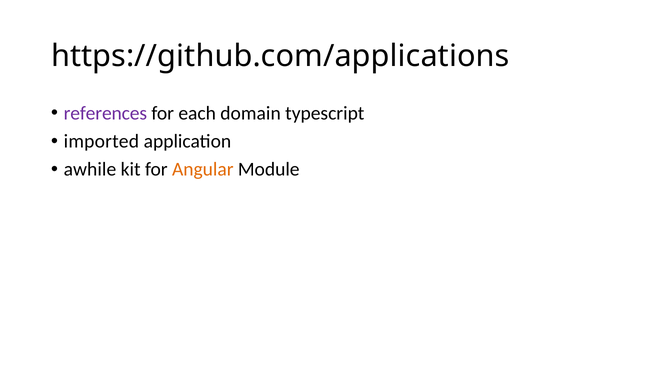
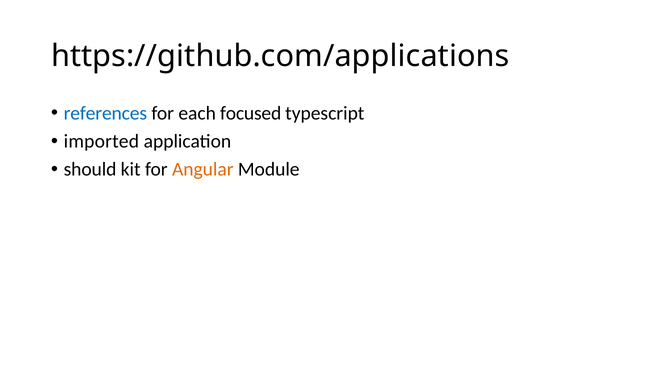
references colour: purple -> blue (105, 113)
domain: domain -> focused (251, 113)
awhile: awhile -> should (90, 169)
